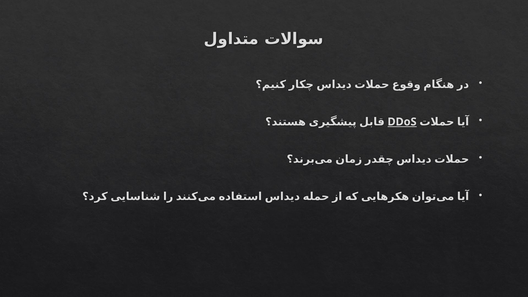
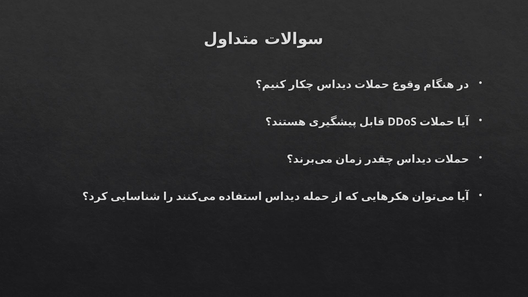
DDoS underline: present -> none (402, 122)
